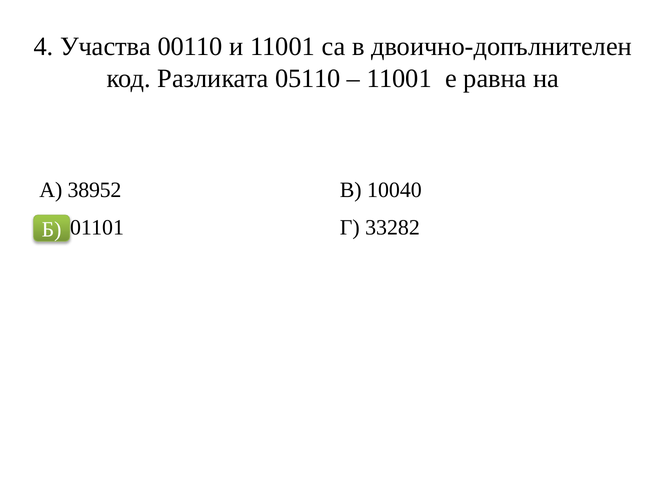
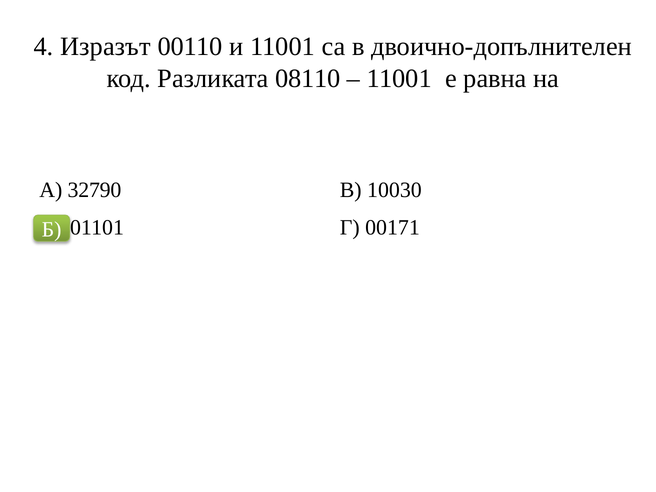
Участва: Участва -> Изразът (105, 47)
05110: 05110 -> 08110 (308, 78)
38952: 38952 -> 32790 (94, 190)
10040: 10040 -> 10030 (394, 190)
33282: 33282 -> 00171 (393, 228)
